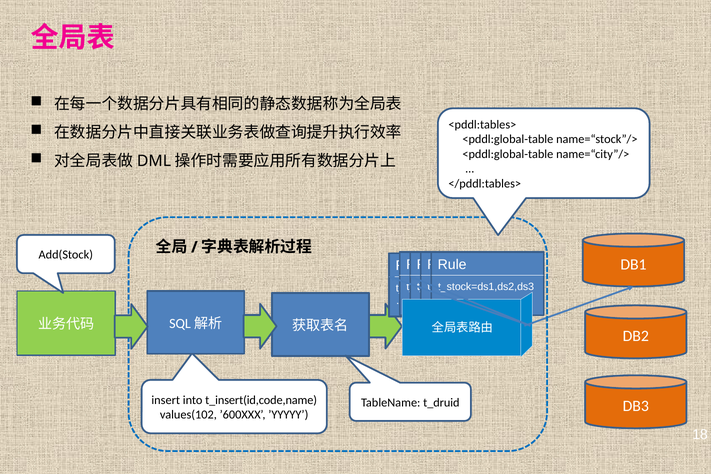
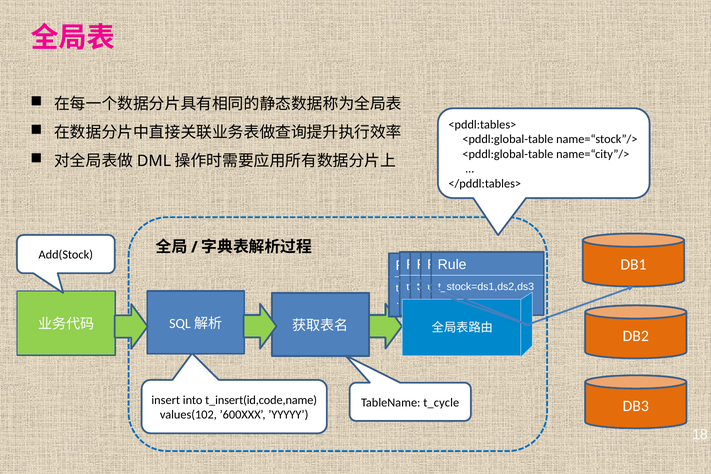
t_druid: t_druid -> t_cycle (441, 403)
